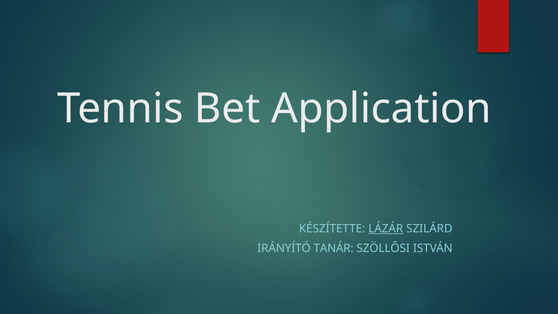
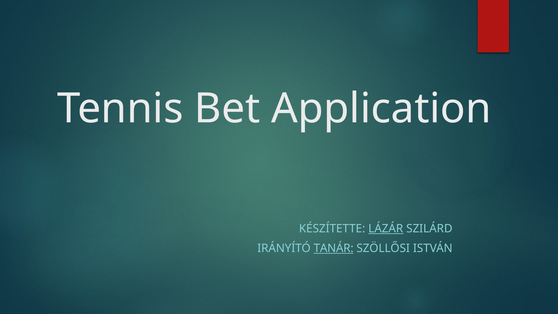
TANÁR underline: none -> present (334, 248)
